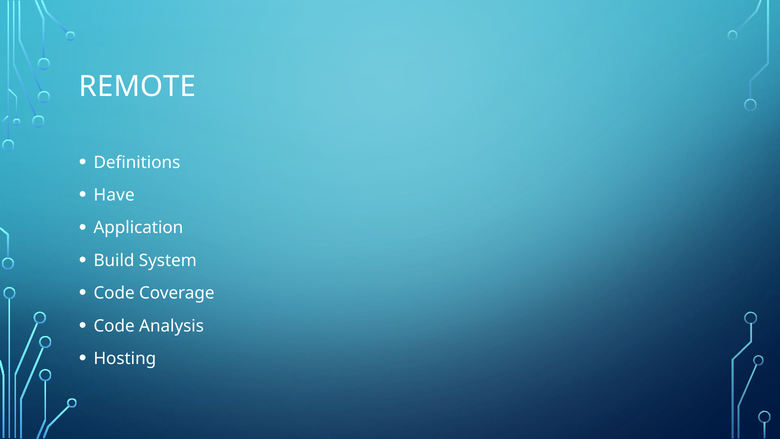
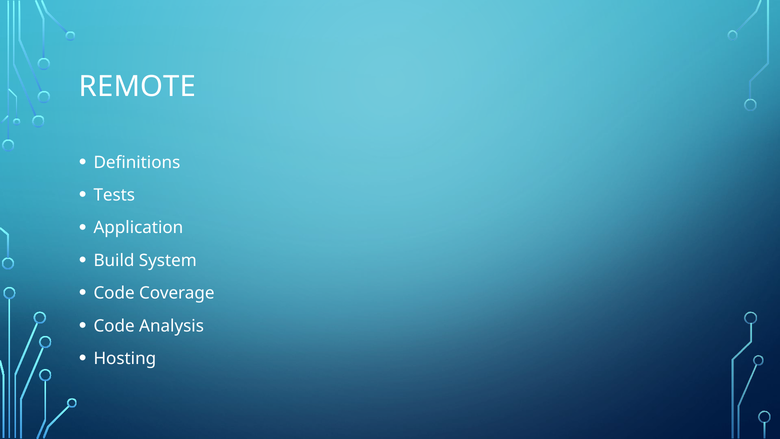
Have: Have -> Tests (114, 195)
